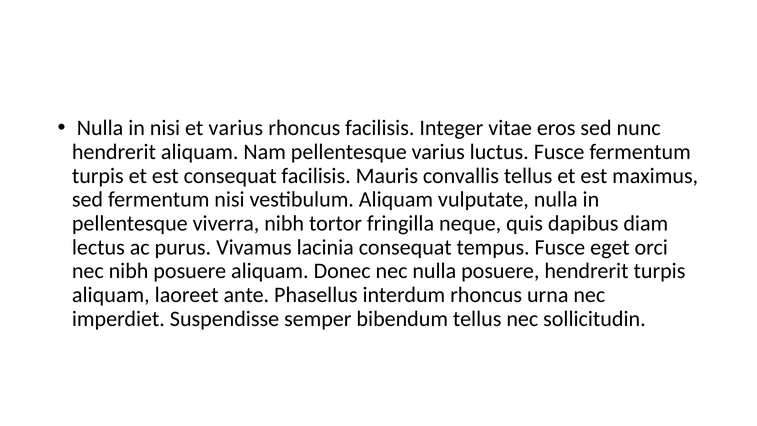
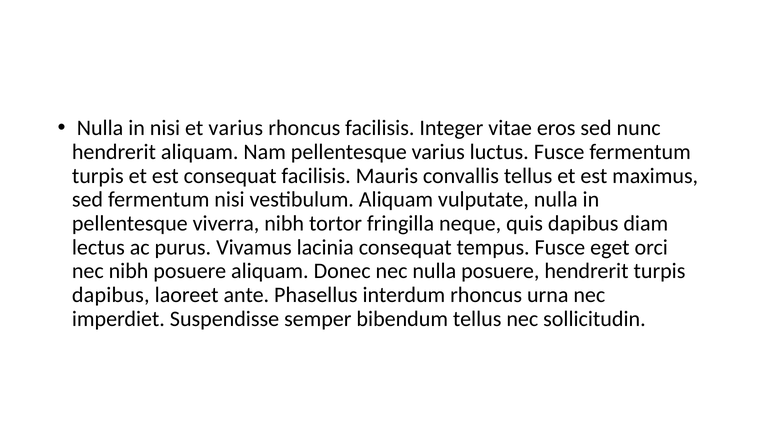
aliquam: aliquam -> dapibus (111, 295)
